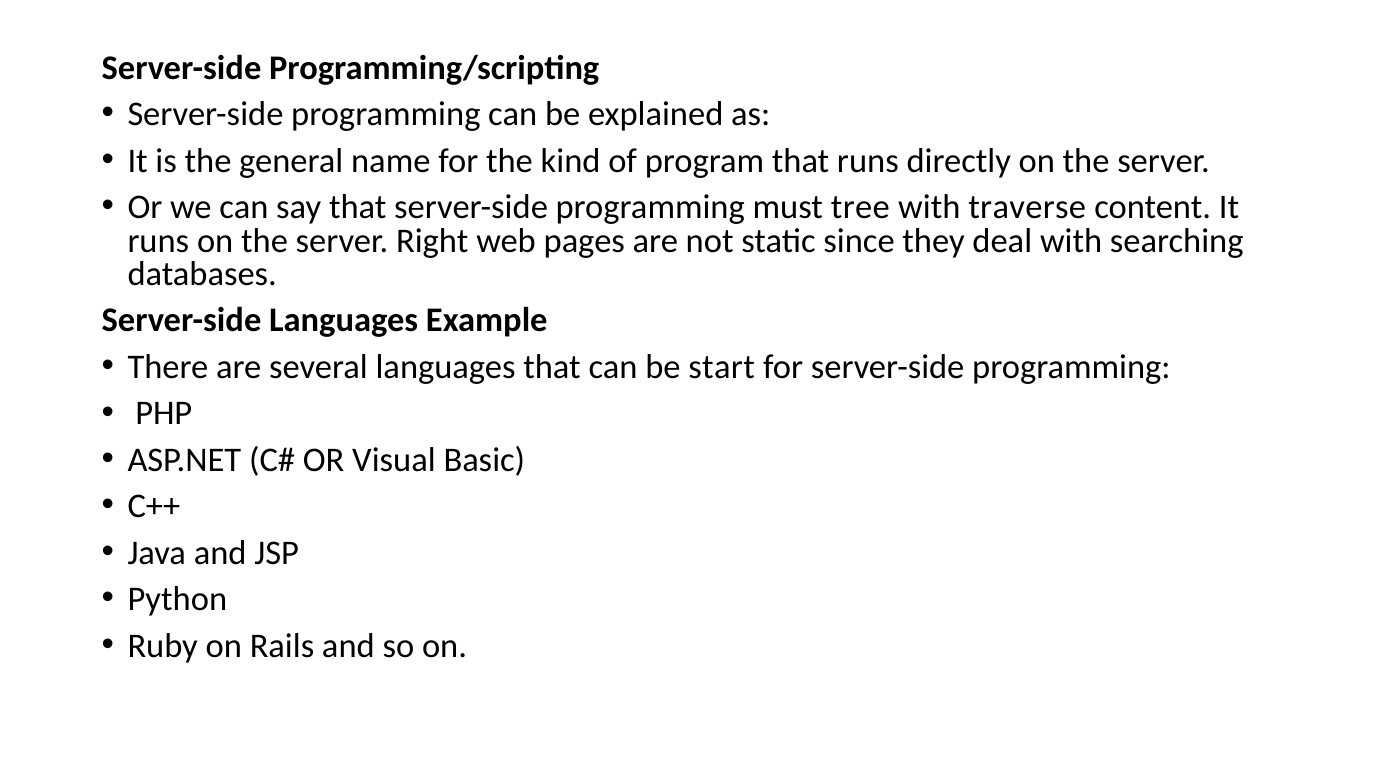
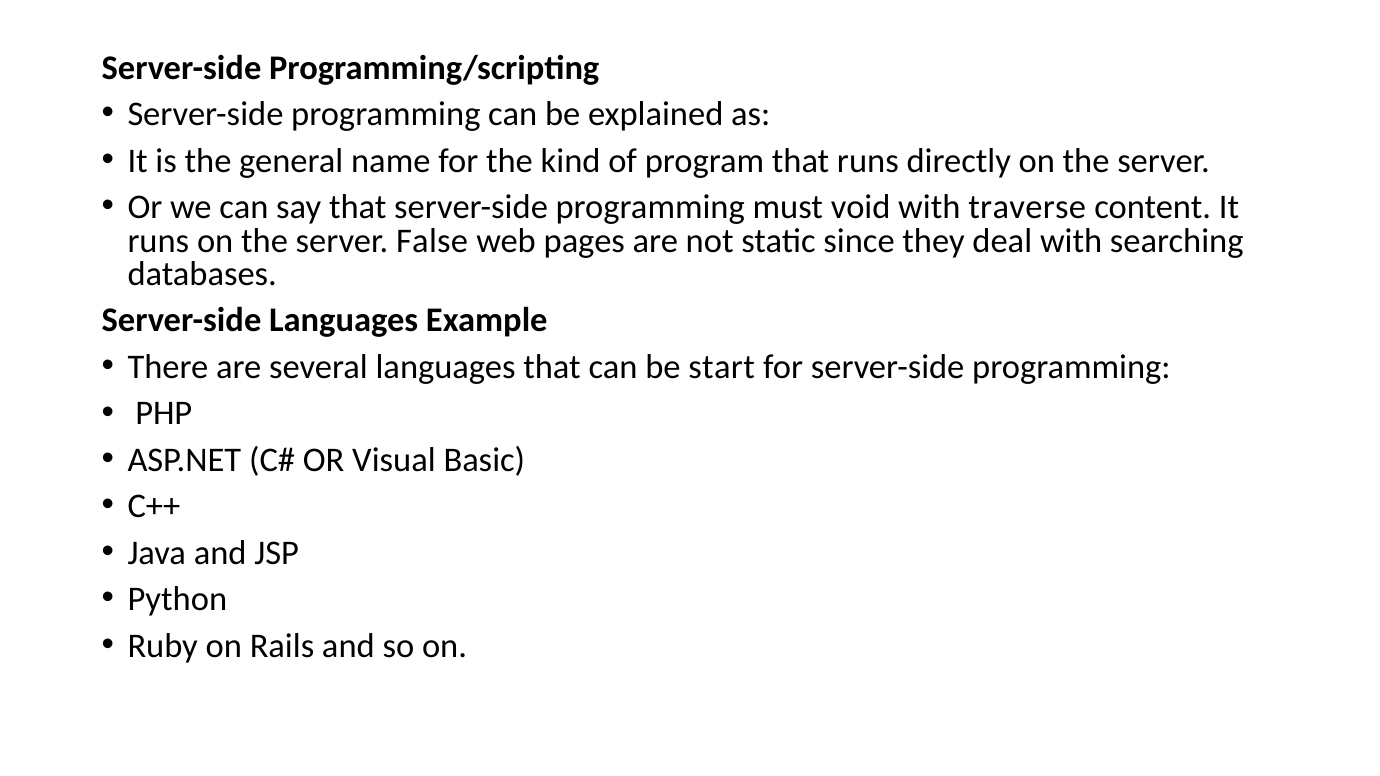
tree: tree -> void (861, 207)
Right: Right -> False (432, 241)
